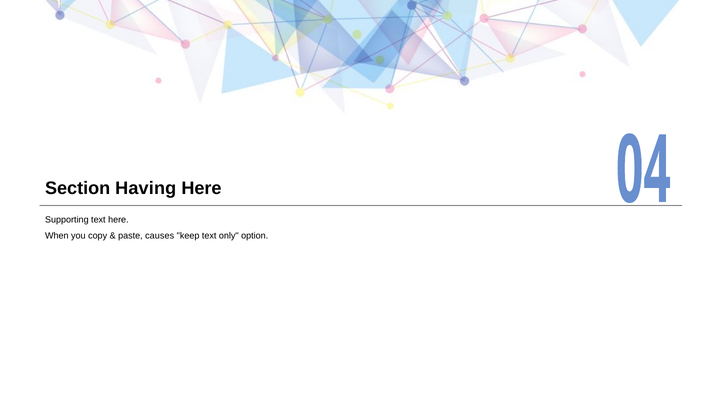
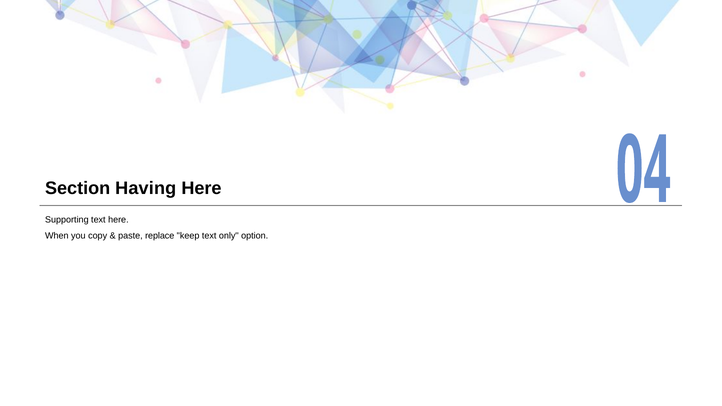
causes: causes -> replace (160, 236)
